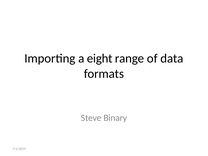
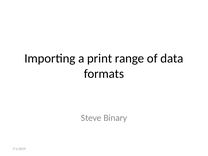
eight: eight -> print (100, 58)
